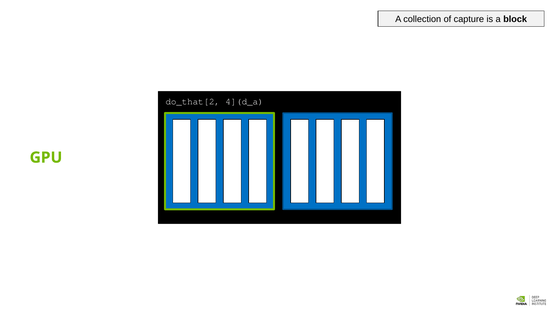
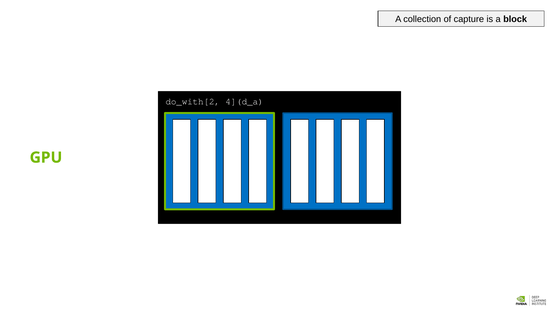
do_that[2: do_that[2 -> do_with[2 (193, 101)
